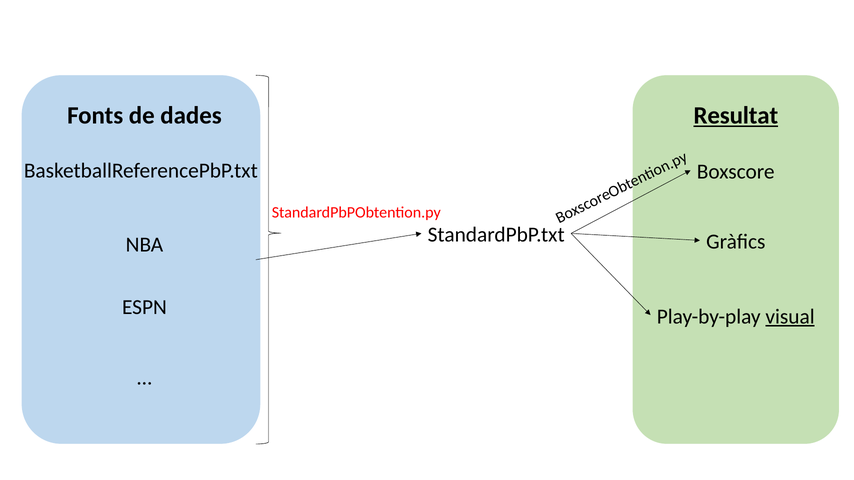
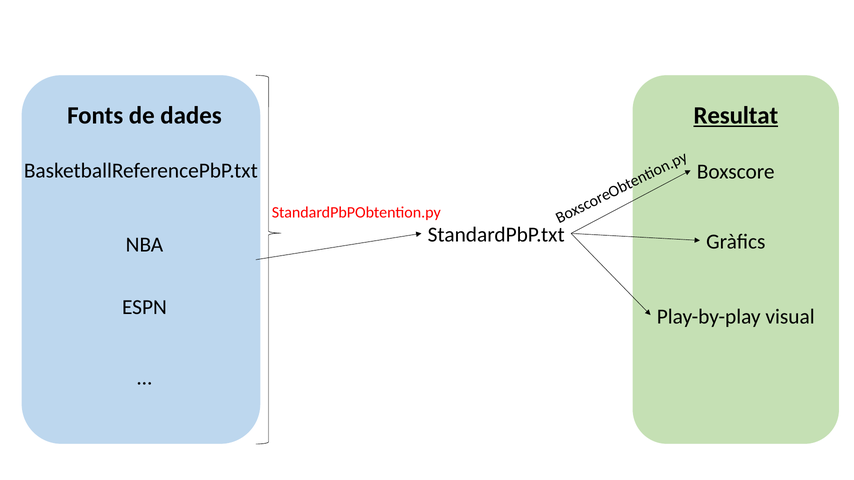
visual underline: present -> none (790, 317)
